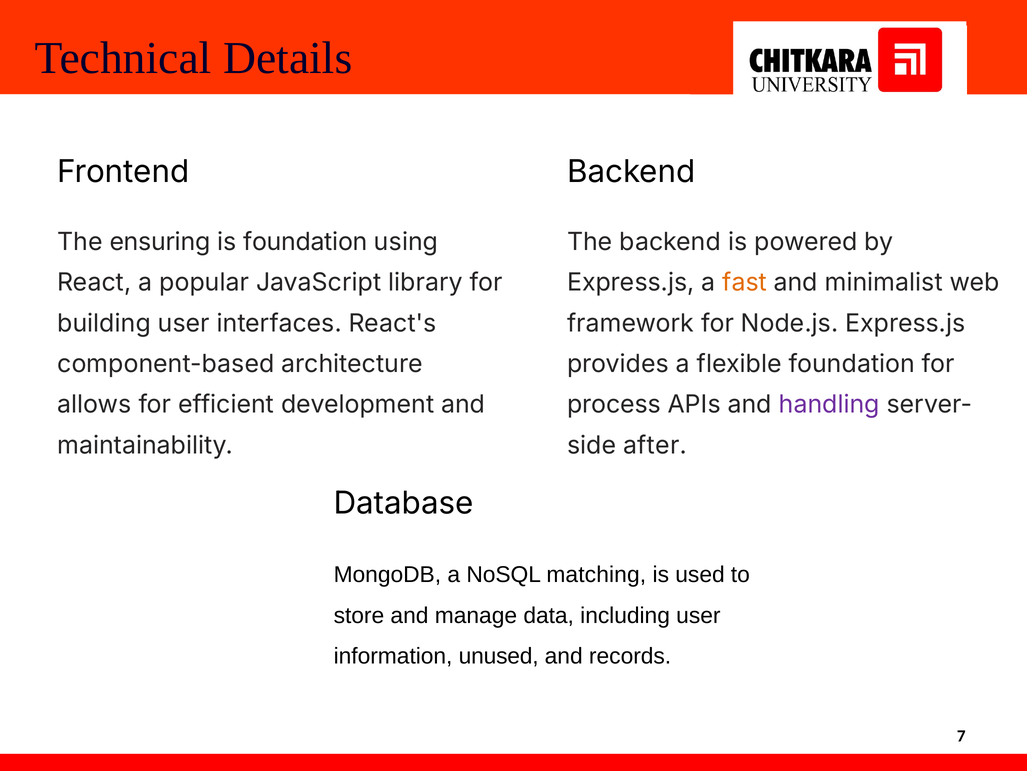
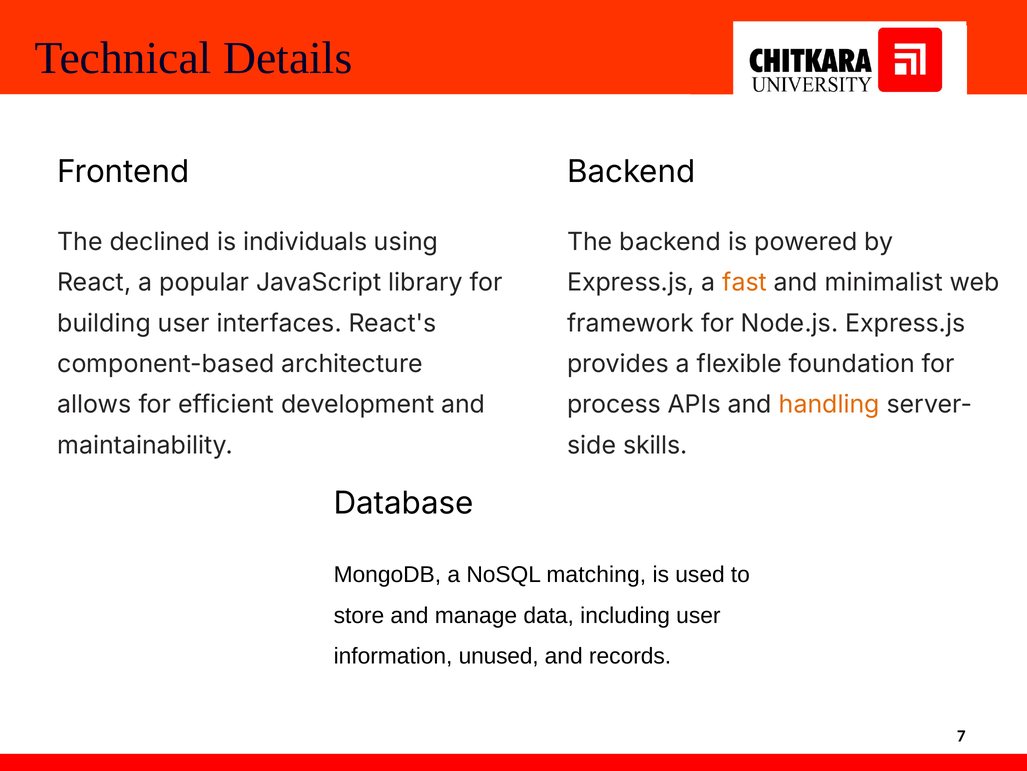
ensuring: ensuring -> declined (160, 242)
is foundation: foundation -> individuals (305, 242)
handling colour: purple -> orange (829, 404)
after: after -> skills (655, 445)
